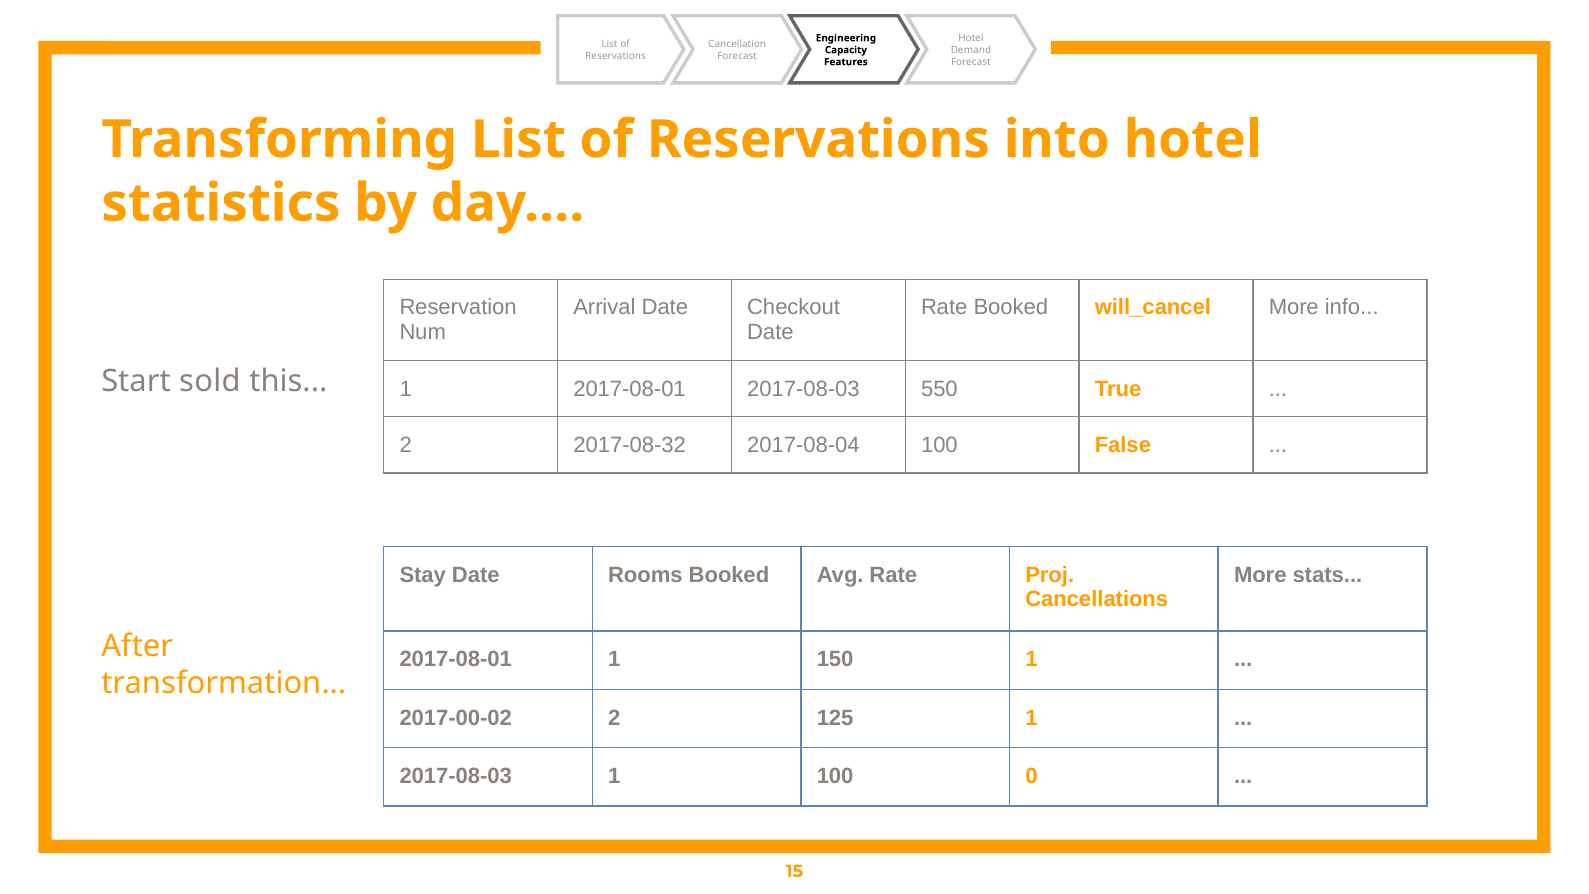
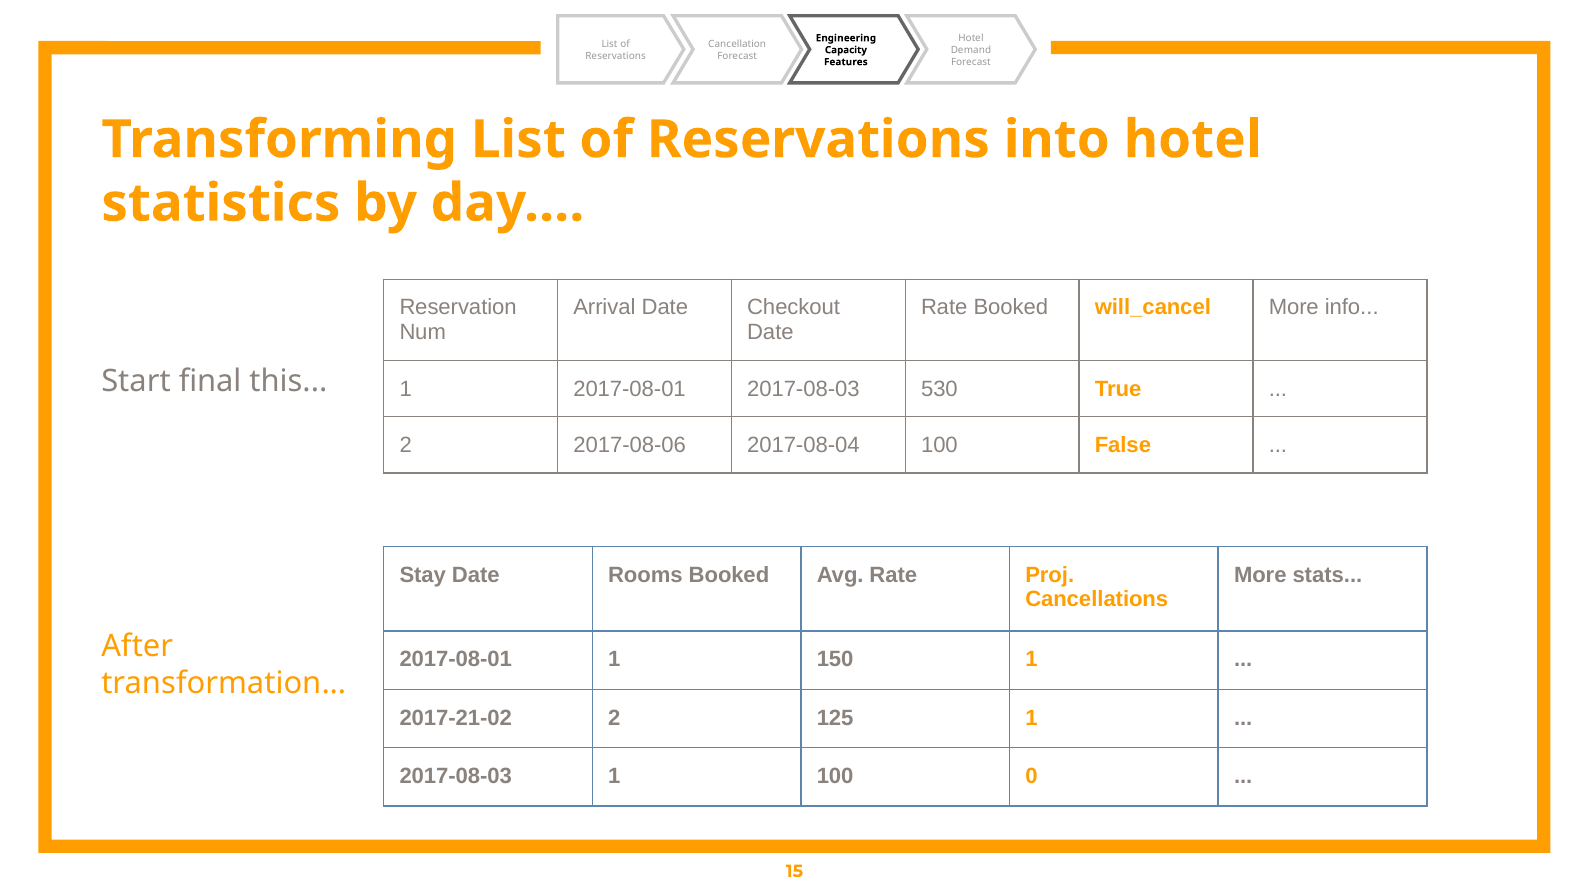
sold: sold -> final (210, 382)
550: 550 -> 530 (939, 389)
2017-08-32: 2017-08-32 -> 2017-08-06 (630, 445)
2017-00-02: 2017-00-02 -> 2017-21-02 (456, 718)
